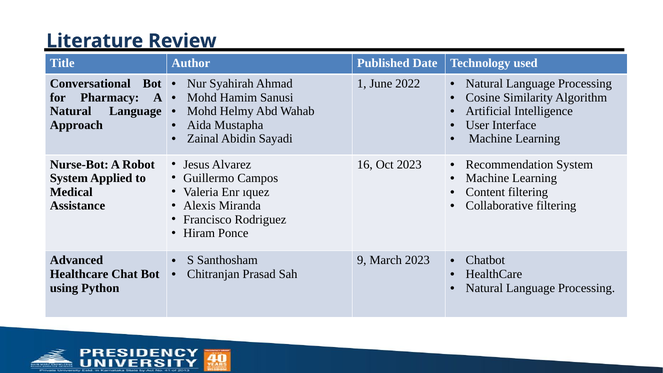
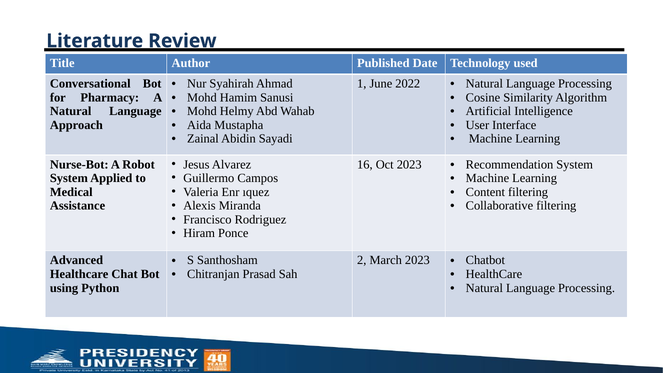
9: 9 -> 2 (362, 260)
